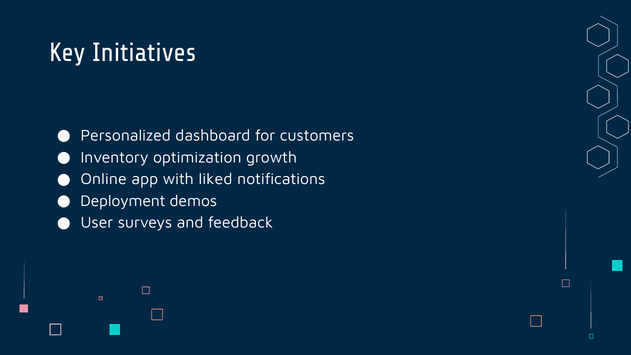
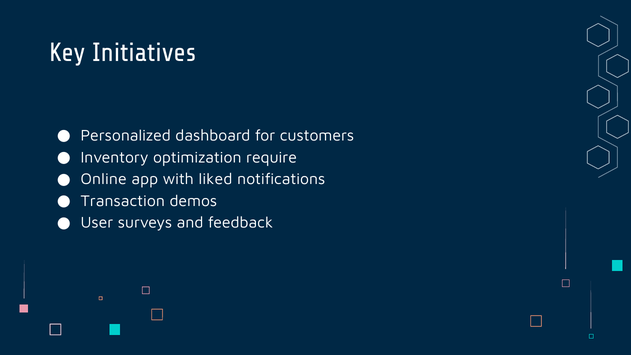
growth: growth -> require (272, 157)
Deployment: Deployment -> Transaction (123, 201)
